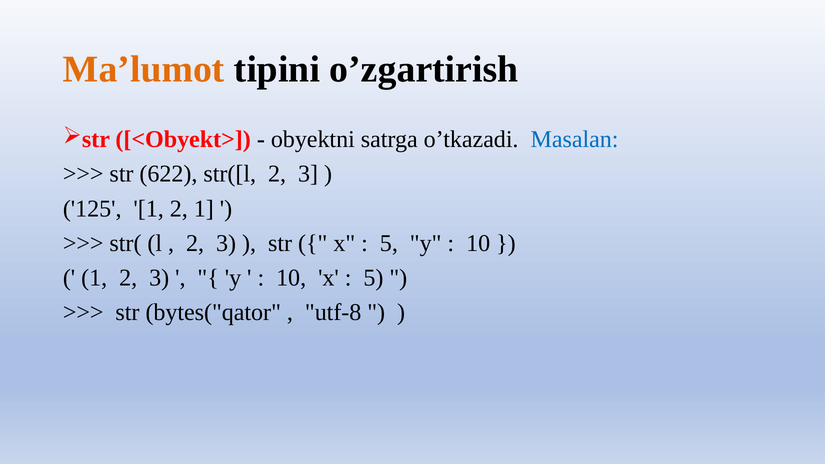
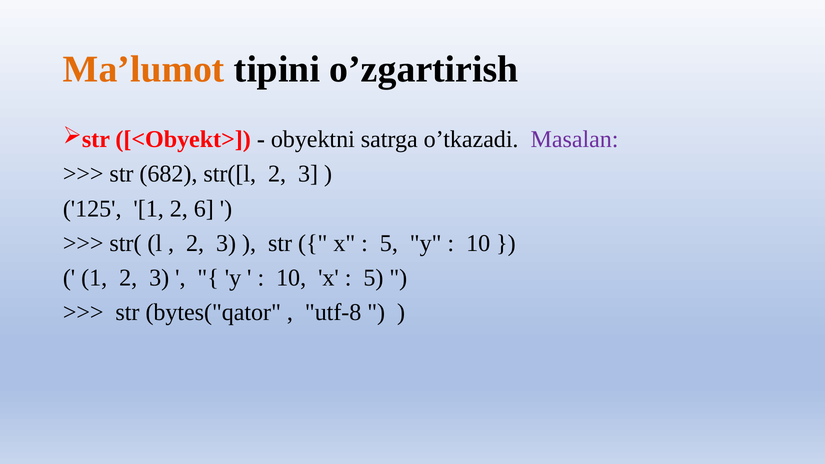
Masalan colour: blue -> purple (575, 139)
622: 622 -> 682 (168, 174)
2 1: 1 -> 6 (204, 209)
